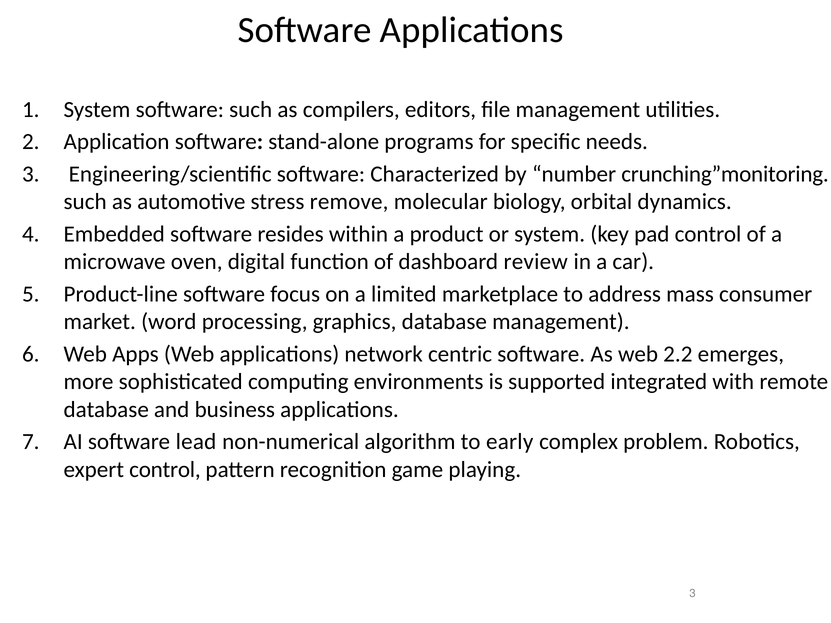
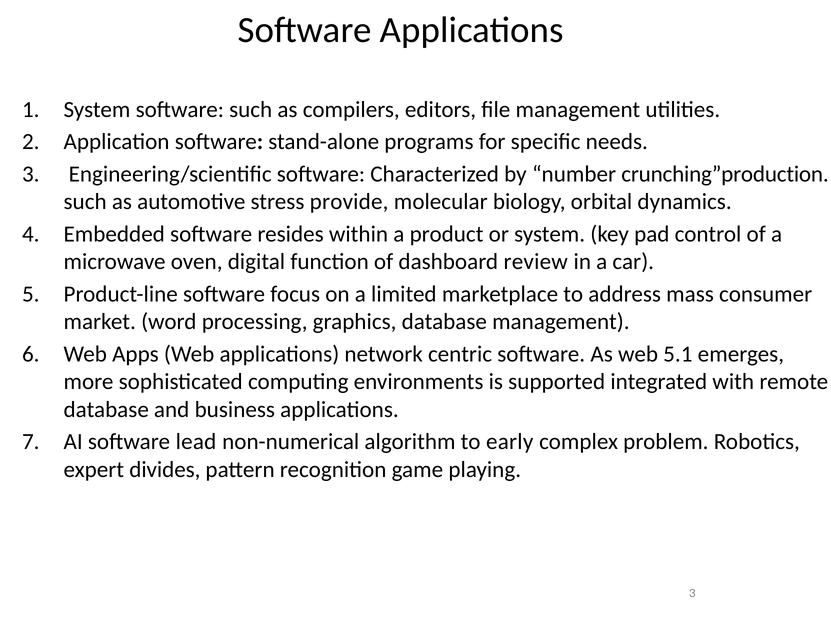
crunching”monitoring: crunching”monitoring -> crunching”production (725, 174)
remove: remove -> provide (349, 202)
2.2: 2.2 -> 5.1 (678, 354)
expert control: control -> divides (165, 470)
